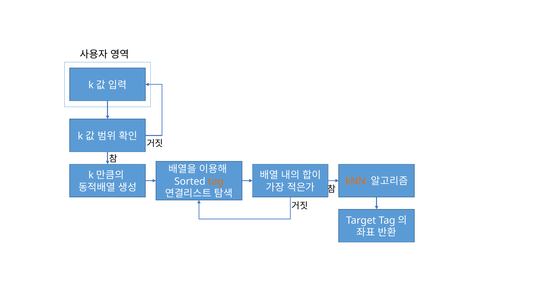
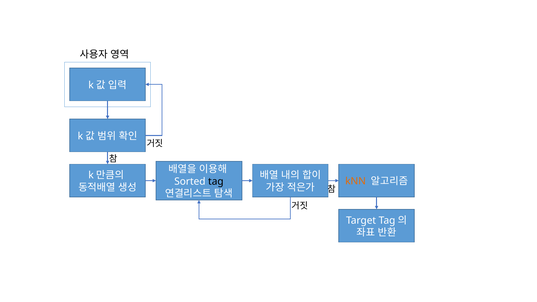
tag colour: orange -> black (216, 181)
